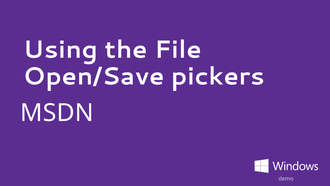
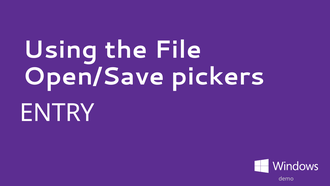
MSDN: MSDN -> ENTRY (57, 113)
